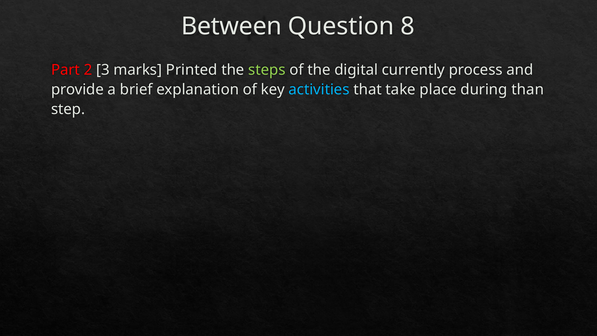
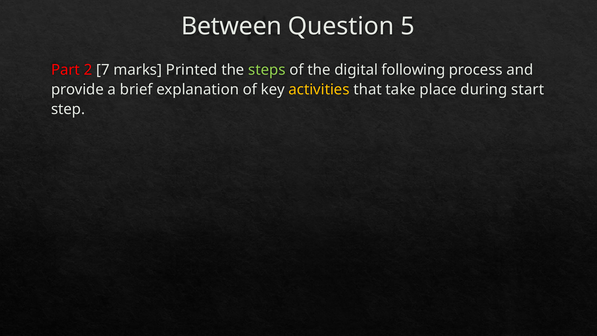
8: 8 -> 5 (408, 26)
3: 3 -> 7 (103, 70)
currently: currently -> following (413, 70)
activities colour: light blue -> yellow (319, 90)
than: than -> start (528, 90)
